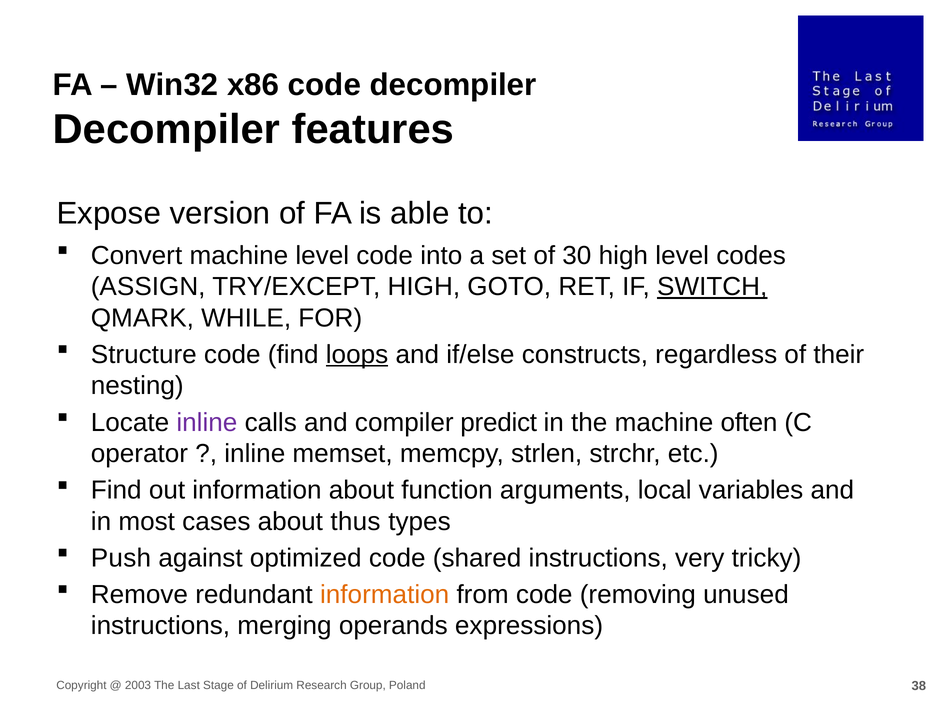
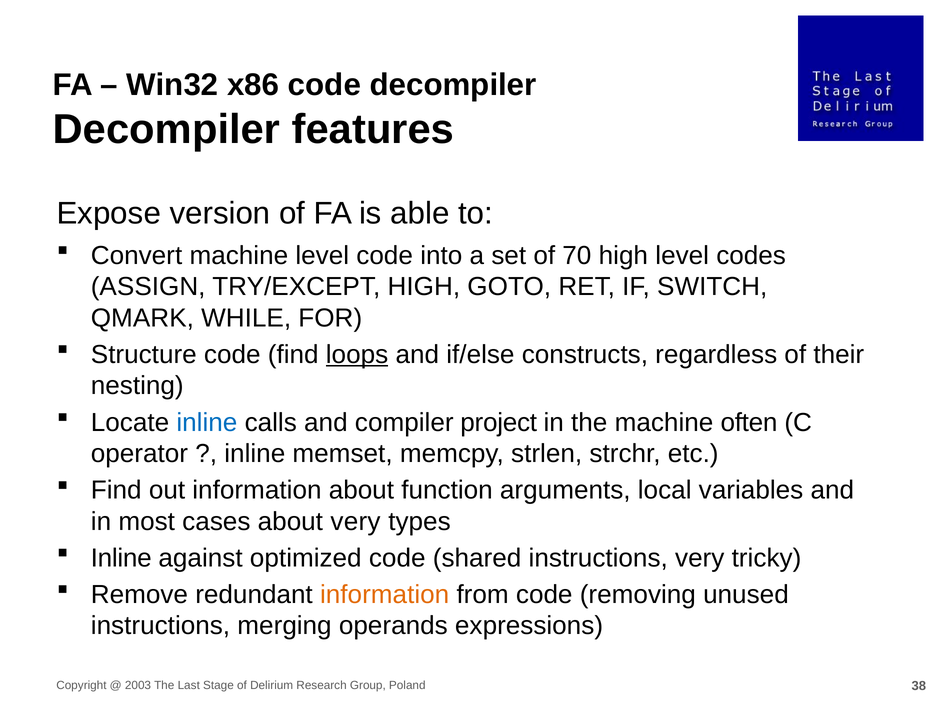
30: 30 -> 70 (577, 256)
SWITCH underline: present -> none (712, 287)
inline colour: purple -> blue (207, 423)
predict: predict -> project (499, 423)
about thus: thus -> very (355, 522)
Push: Push -> Inline (121, 558)
